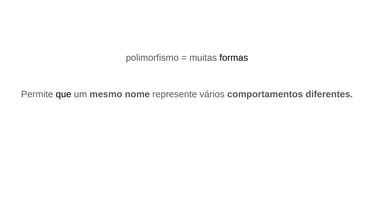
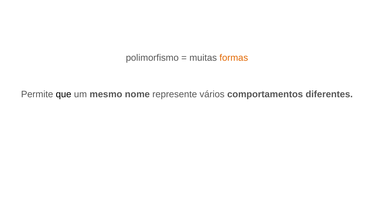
formas colour: black -> orange (234, 58)
